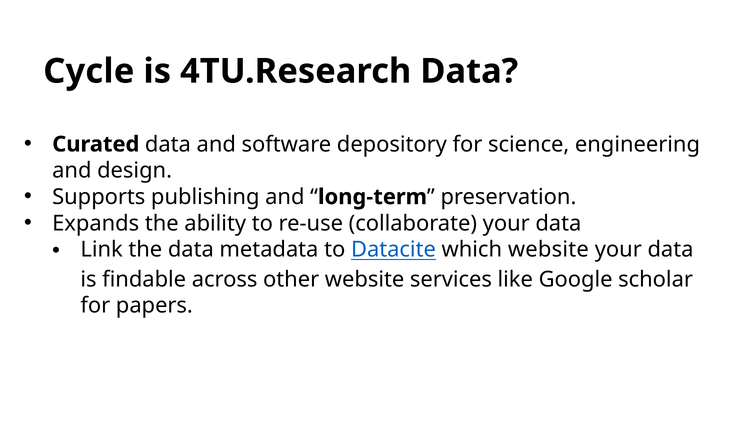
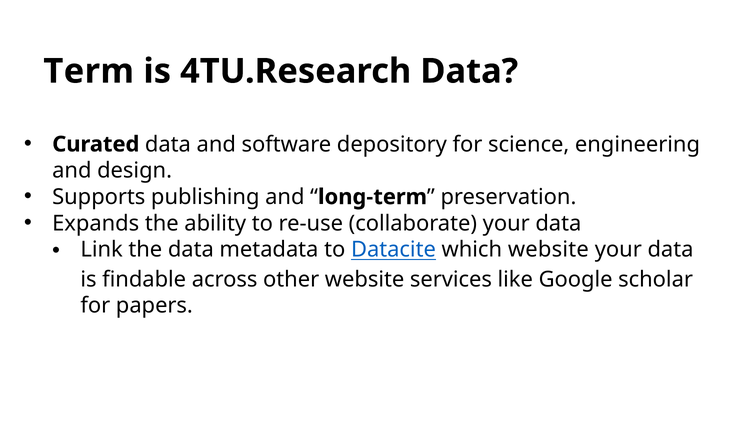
Cycle: Cycle -> Term (89, 71)
